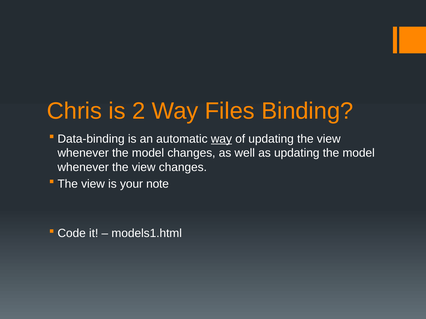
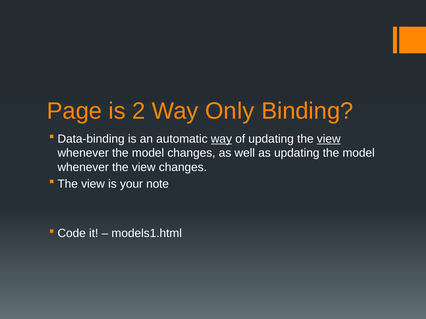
Chris: Chris -> Page (74, 111)
Files: Files -> Only (230, 111)
view underline: none -> present (329, 139)
